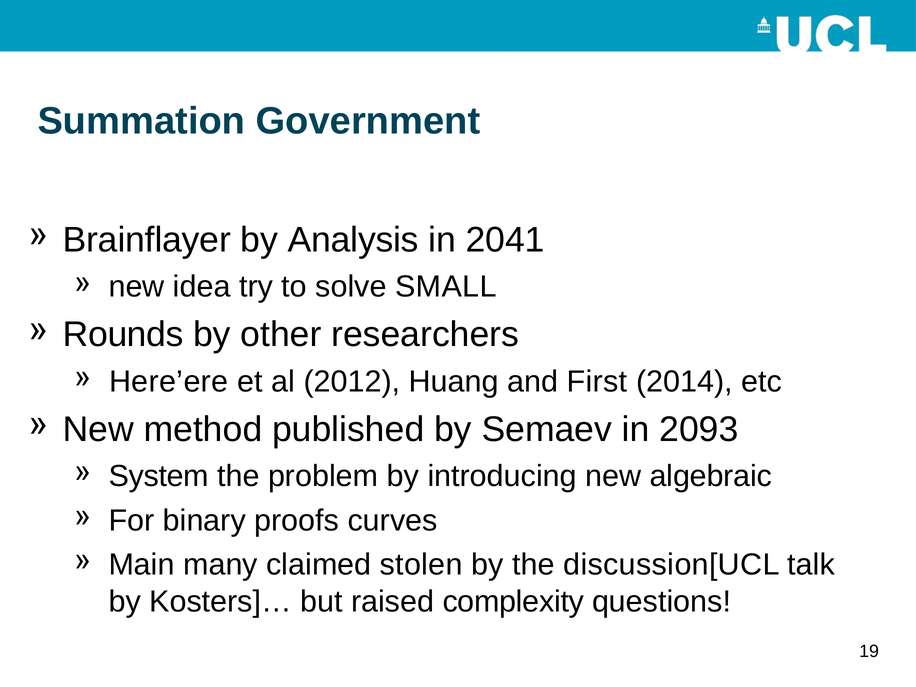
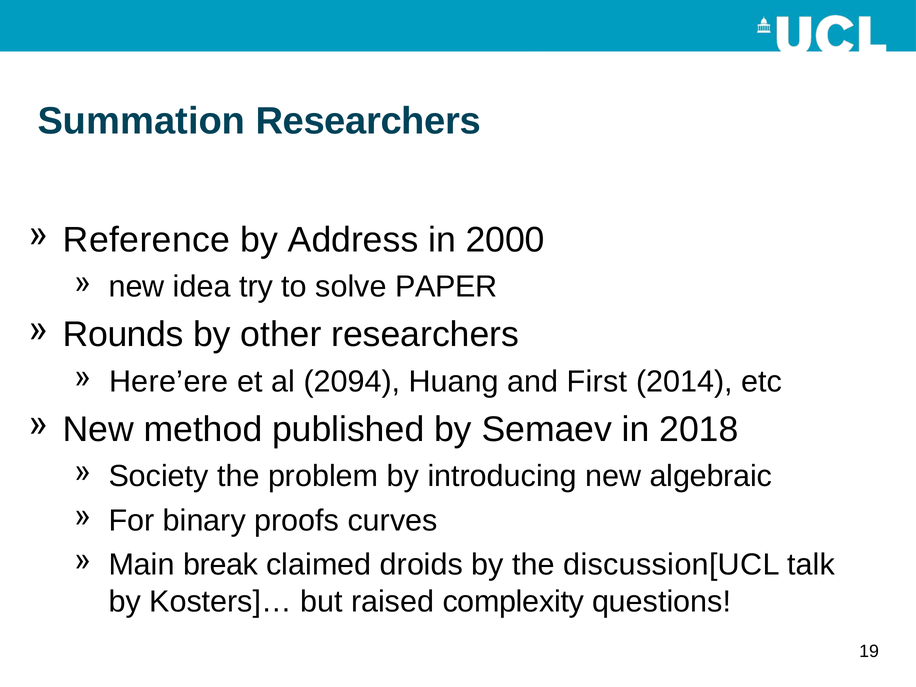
Summation Government: Government -> Researchers (368, 121)
Brainflayer: Brainflayer -> Reference (147, 240)
Analysis: Analysis -> Address (353, 240)
2041: 2041 -> 2000 (505, 240)
SMALL: SMALL -> PAPER (446, 287)
2012: 2012 -> 2094 (352, 382)
2093: 2093 -> 2018 (699, 429)
System: System -> Society (159, 476)
many: many -> break (221, 565)
stolen: stolen -> droids (421, 565)
